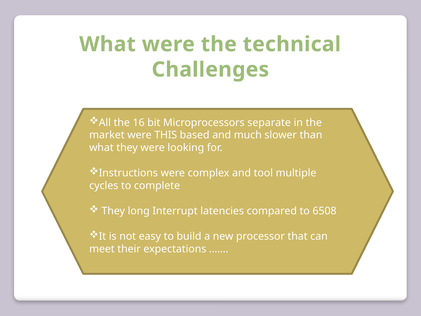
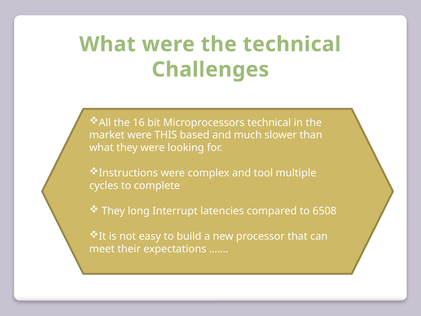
Microprocessors separate: separate -> technical (269, 122)
